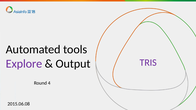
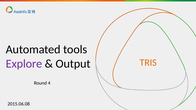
TRIS colour: purple -> orange (148, 63)
